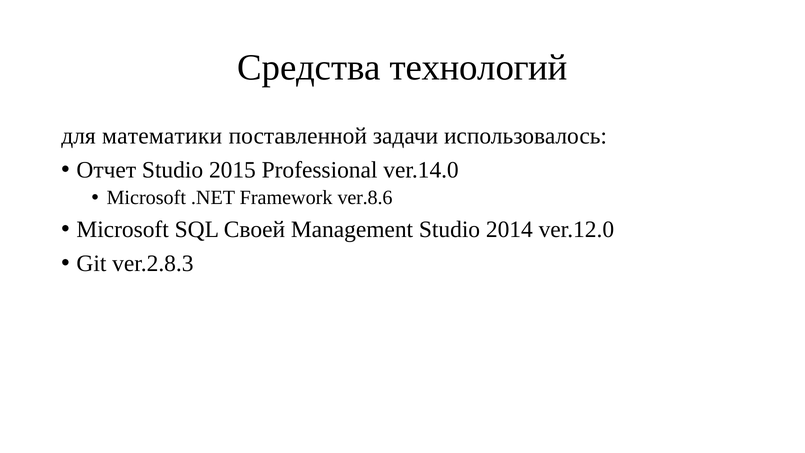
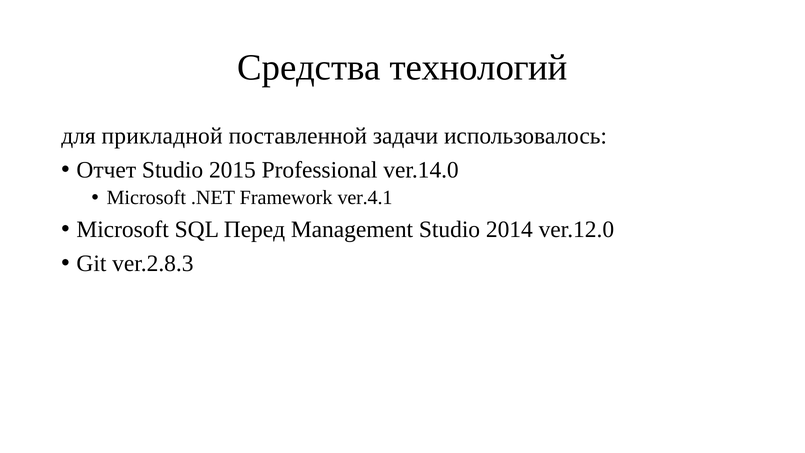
математики: математики -> прикладной (162, 136)
ver.8.6: ver.8.6 -> ver.4.1 (365, 198)
Своей: Своей -> Перед (254, 230)
